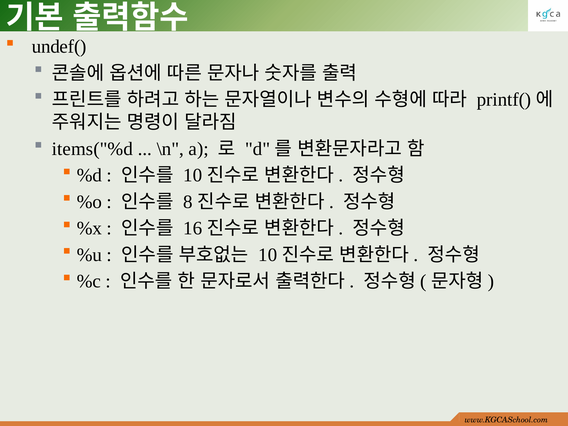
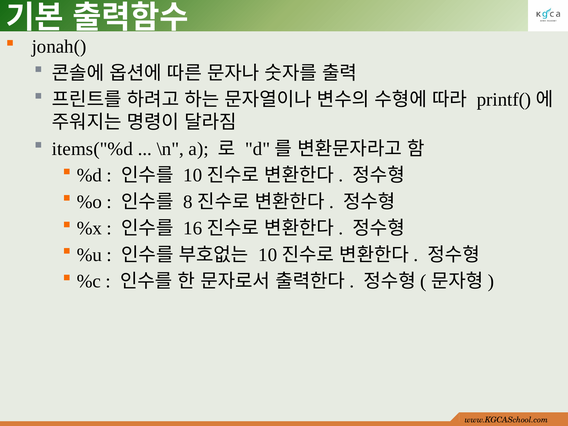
undef(: undef( -> jonah( (59, 47)
